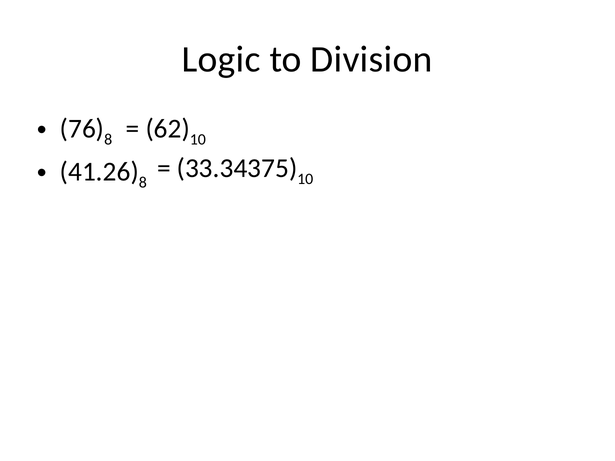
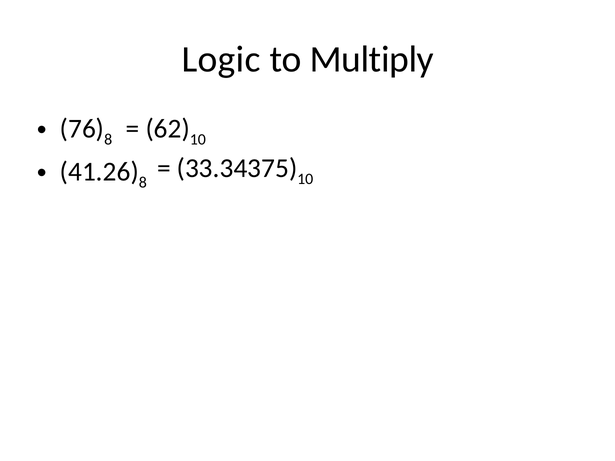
Division: Division -> Multiply (372, 60)
